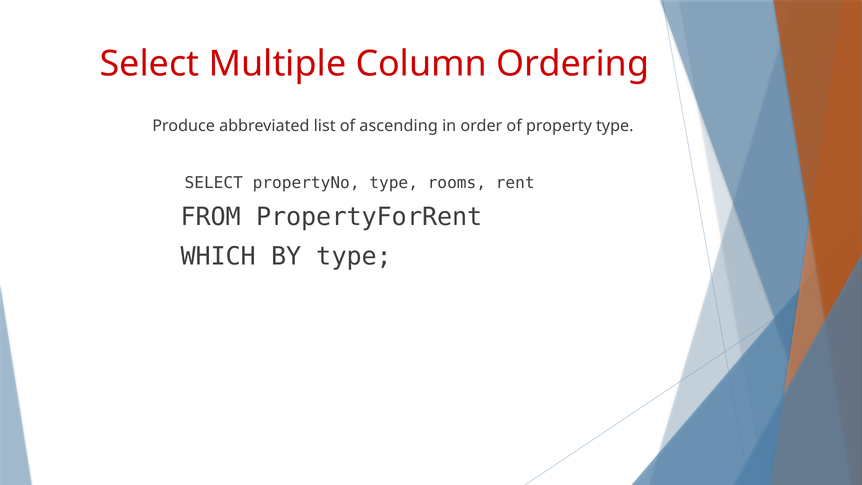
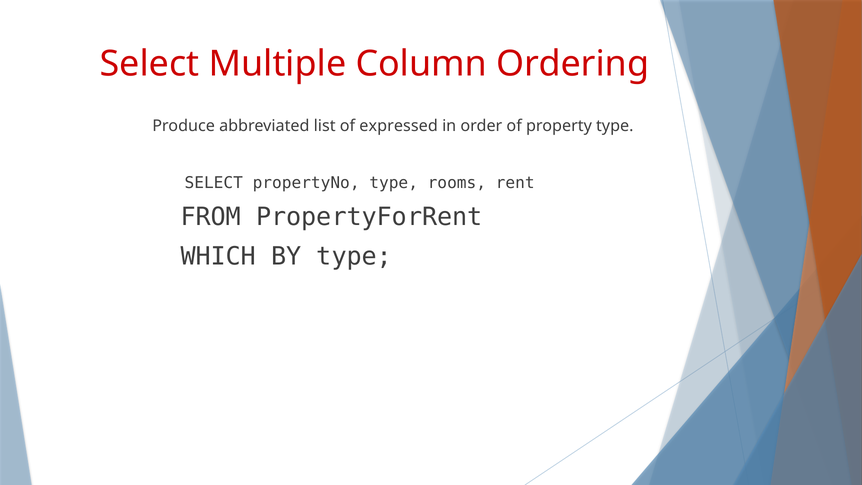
ascending: ascending -> expressed (399, 126)
